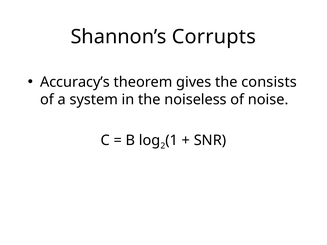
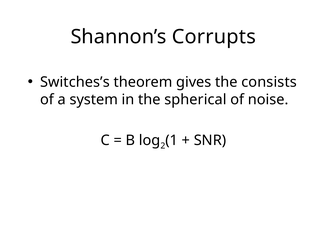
Accuracy’s: Accuracy’s -> Switches’s (75, 82)
noiseless: noiseless -> spherical (195, 100)
